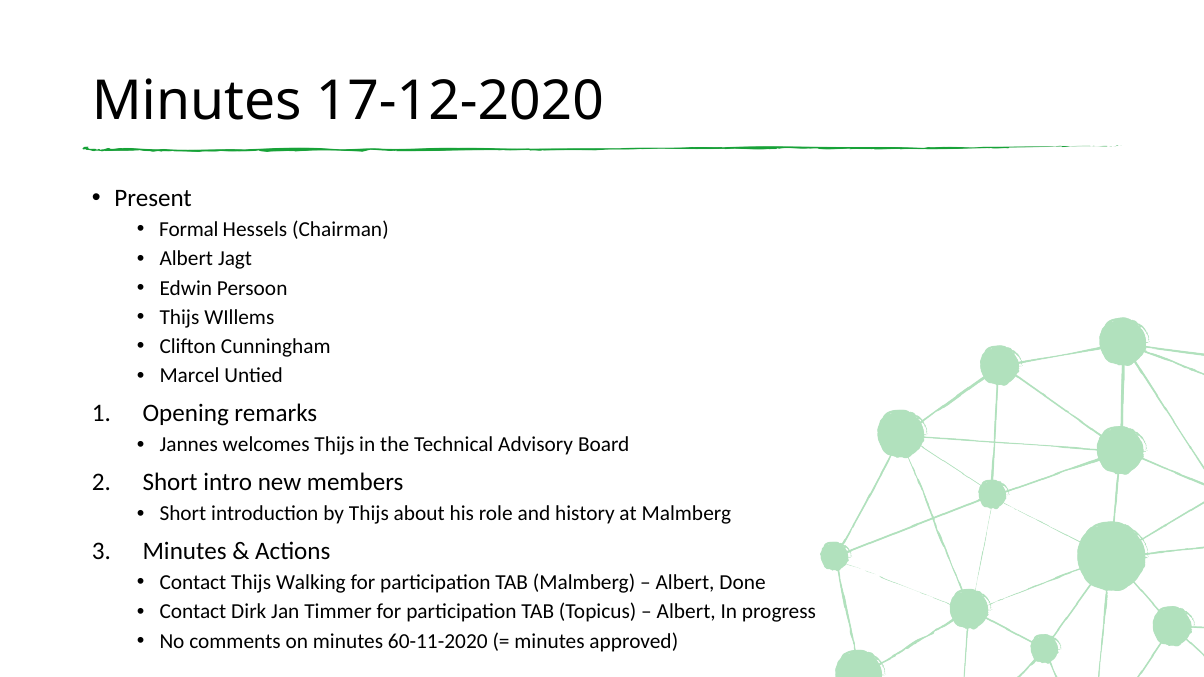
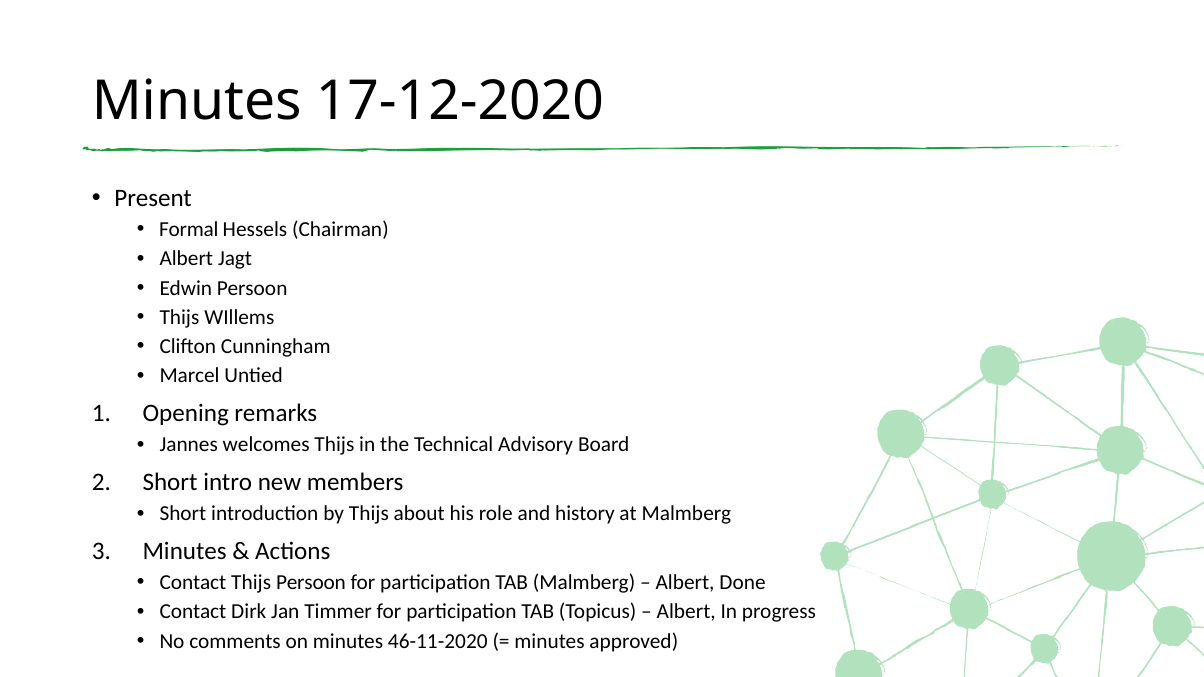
Thijs Walking: Walking -> Persoon (311, 583)
60-11-2020: 60-11-2020 -> 46-11-2020 (438, 641)
